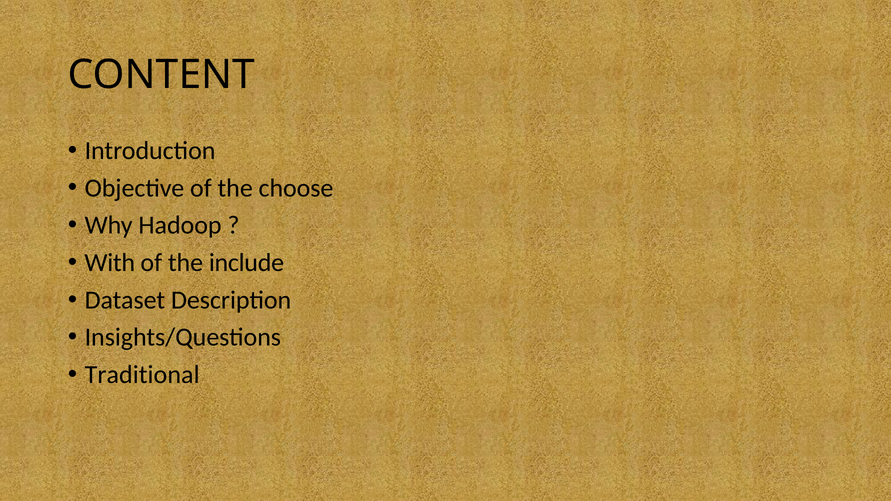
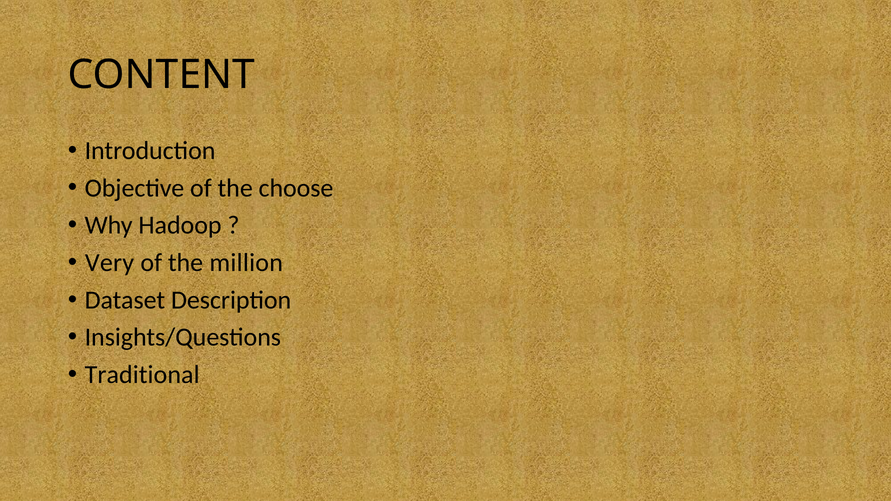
With: With -> Very (109, 263)
include: include -> million (246, 263)
